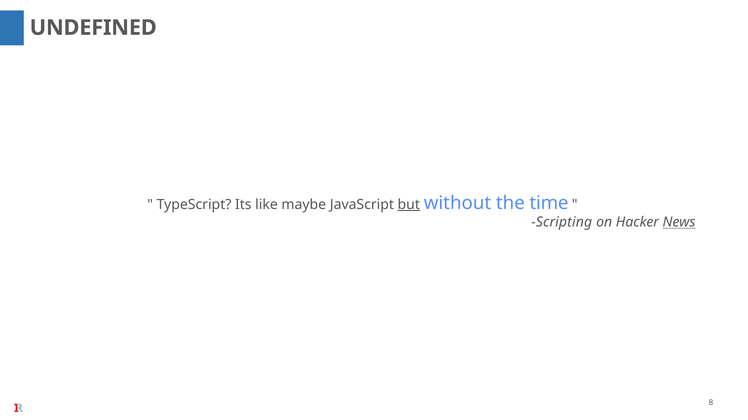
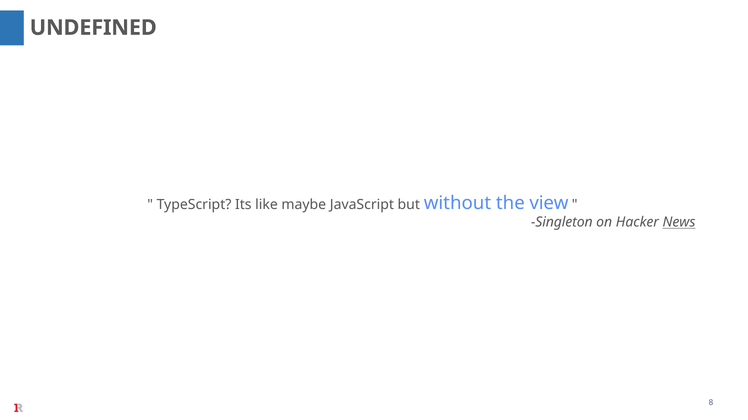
but underline: present -> none (409, 205)
time: time -> view (549, 203)
Scripting: Scripting -> Singleton (562, 223)
